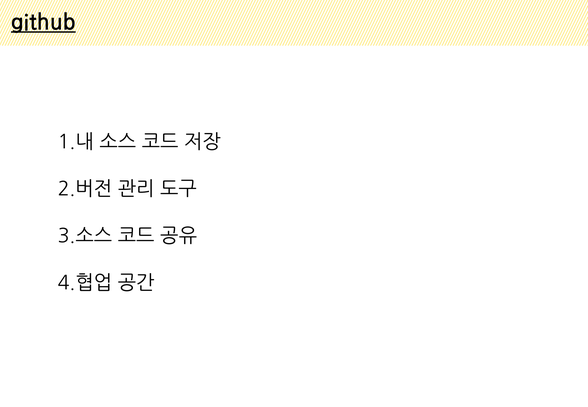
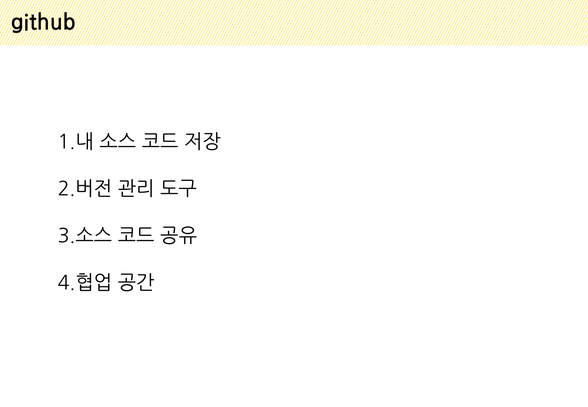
github underline: present -> none (43, 23)
